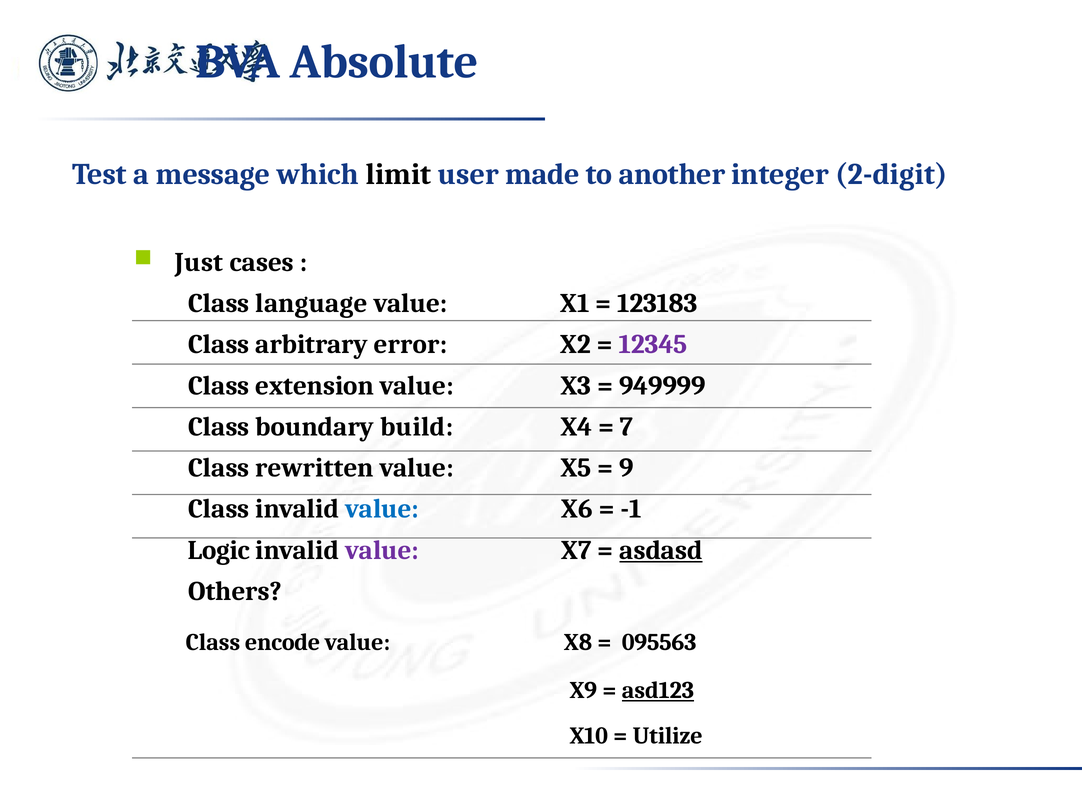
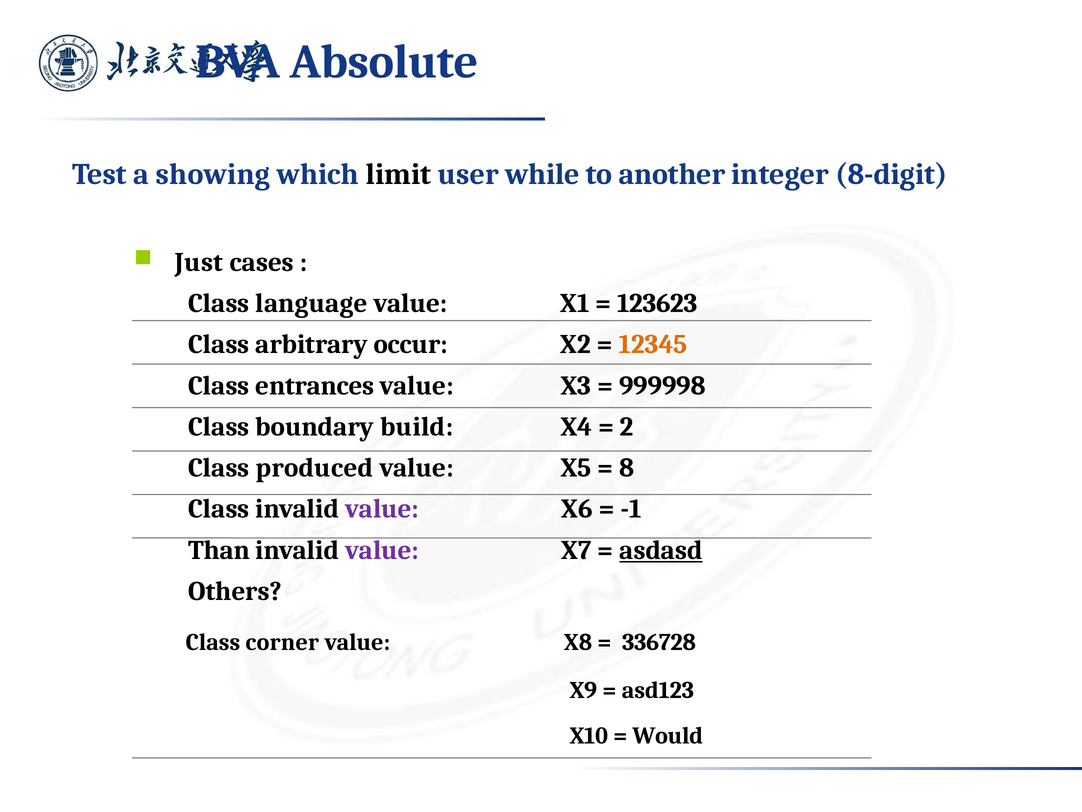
message: message -> showing (213, 174)
made: made -> while (542, 174)
2-digit: 2-digit -> 8-digit (891, 174)
123183: 123183 -> 123623 (657, 303)
error: error -> occur (411, 344)
12345 colour: purple -> orange (653, 344)
extension: extension -> entrances (315, 385)
949999: 949999 -> 999998 (662, 385)
7: 7 -> 2 (626, 426)
rewritten: rewritten -> produced (315, 468)
9: 9 -> 8 (627, 468)
value colour: blue -> purple (382, 509)
Logic: Logic -> Than (219, 550)
encode: encode -> corner (282, 642)
095563: 095563 -> 336728 (659, 642)
asd123 underline: present -> none (658, 690)
Utilize: Utilize -> Would (668, 735)
